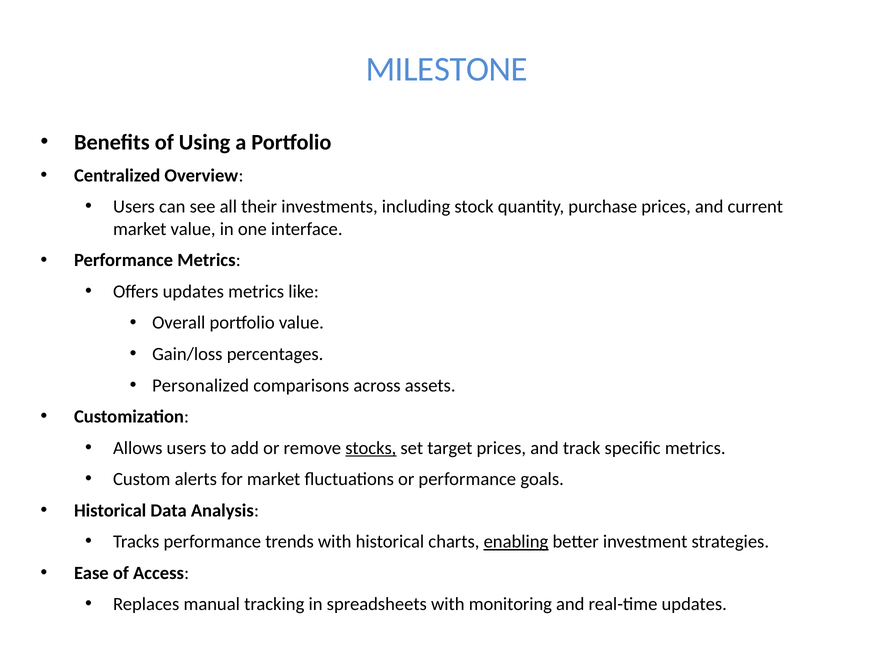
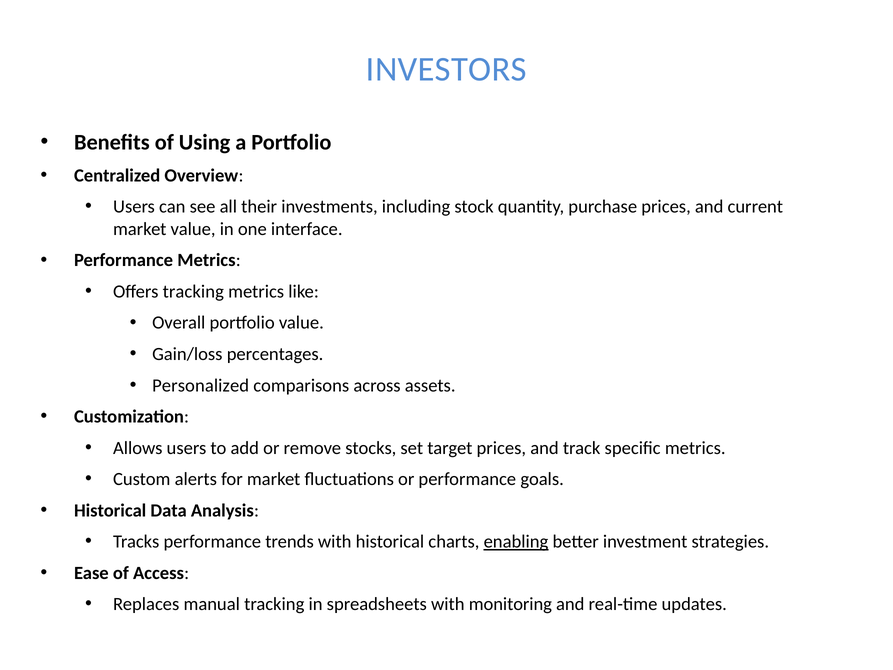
MILESTONE: MILESTONE -> INVESTORS (446, 69)
Offers updates: updates -> tracking (193, 291)
stocks underline: present -> none (371, 448)
